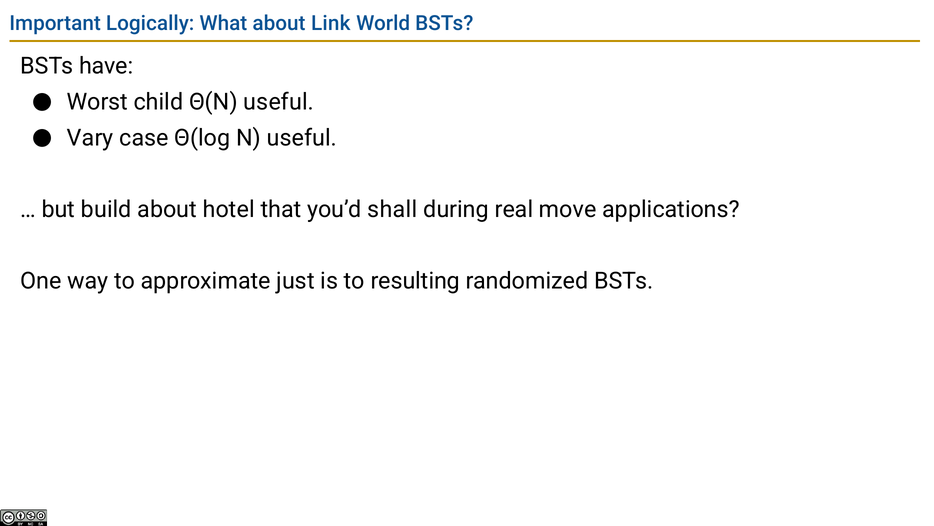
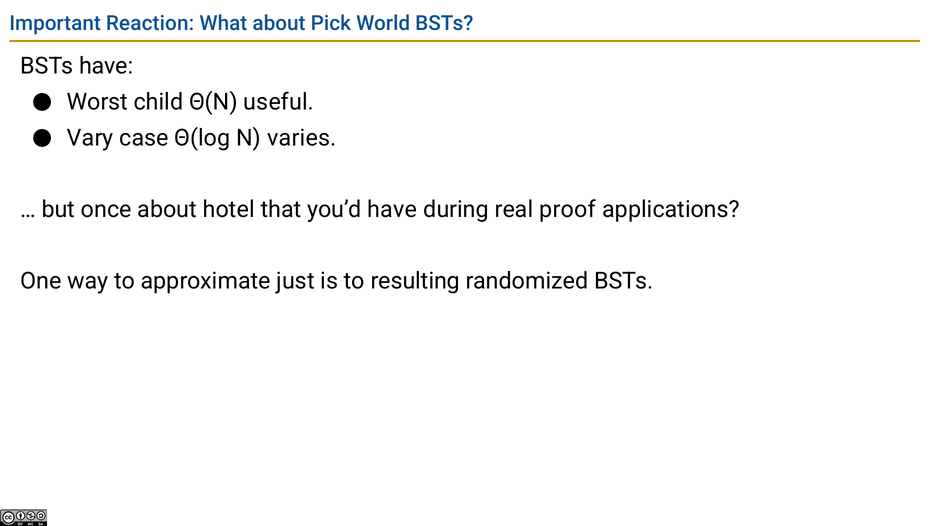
Logically: Logically -> Reaction (150, 23)
Link: Link -> Pick (331, 23)
N useful: useful -> varies (302, 138)
build: build -> once (106, 209)
you’d shall: shall -> have (392, 209)
move: move -> proof (568, 209)
